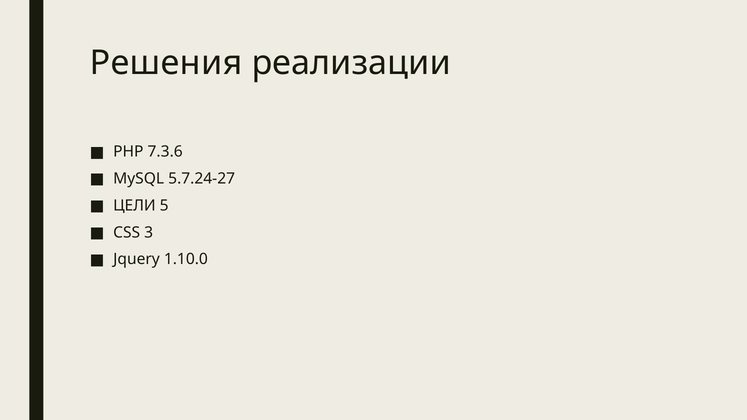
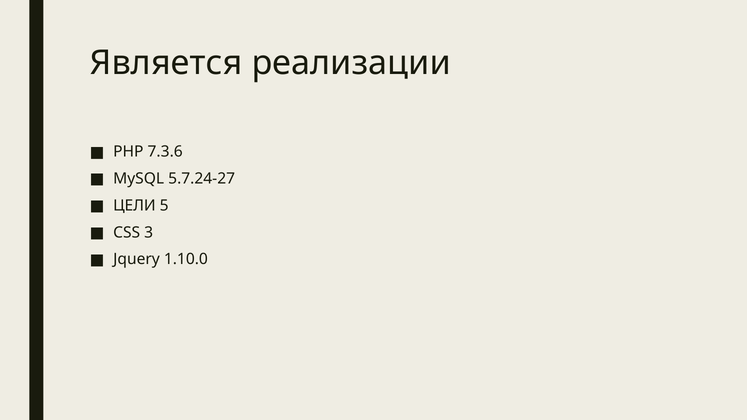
Решения: Решения -> Является (166, 63)
